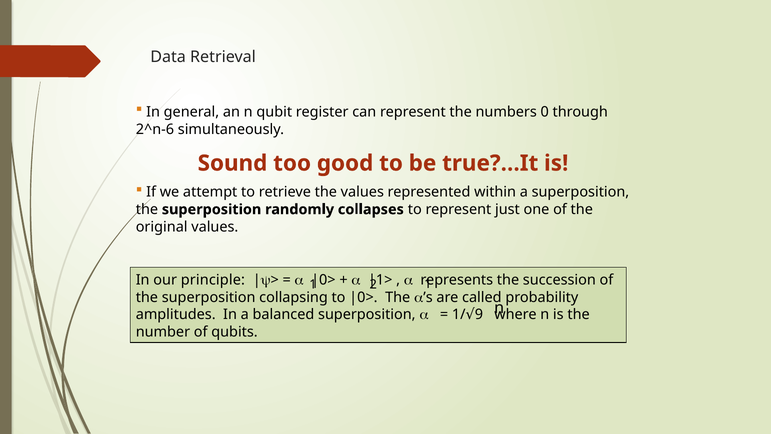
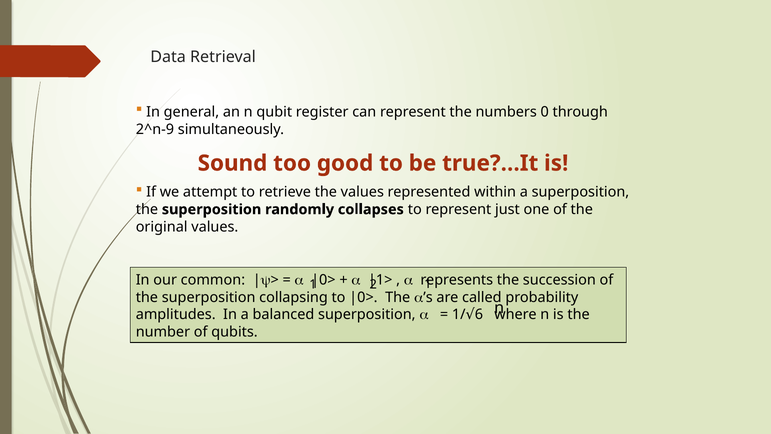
2^n-6: 2^n-6 -> 2^n-9 (155, 129)
principle: principle -> common (213, 280)
9: 9 -> 6 (479, 314)
